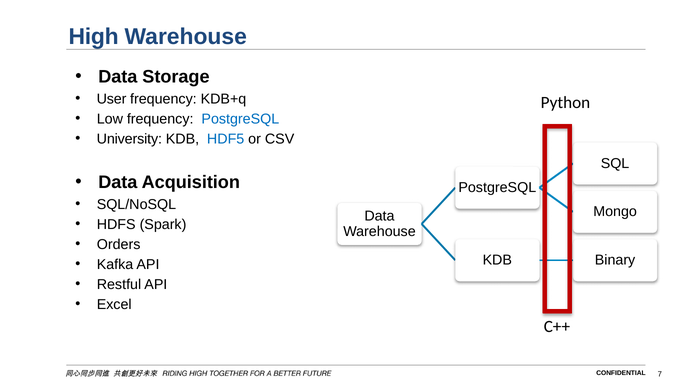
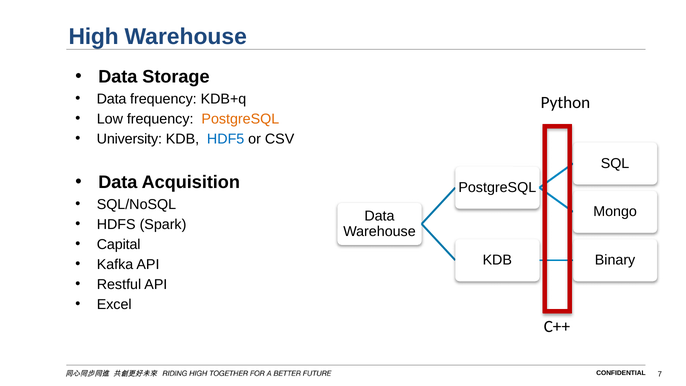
User: User -> Data (112, 99)
PostgreSQL colour: blue -> orange (240, 119)
Orders: Orders -> Capital (119, 244)
